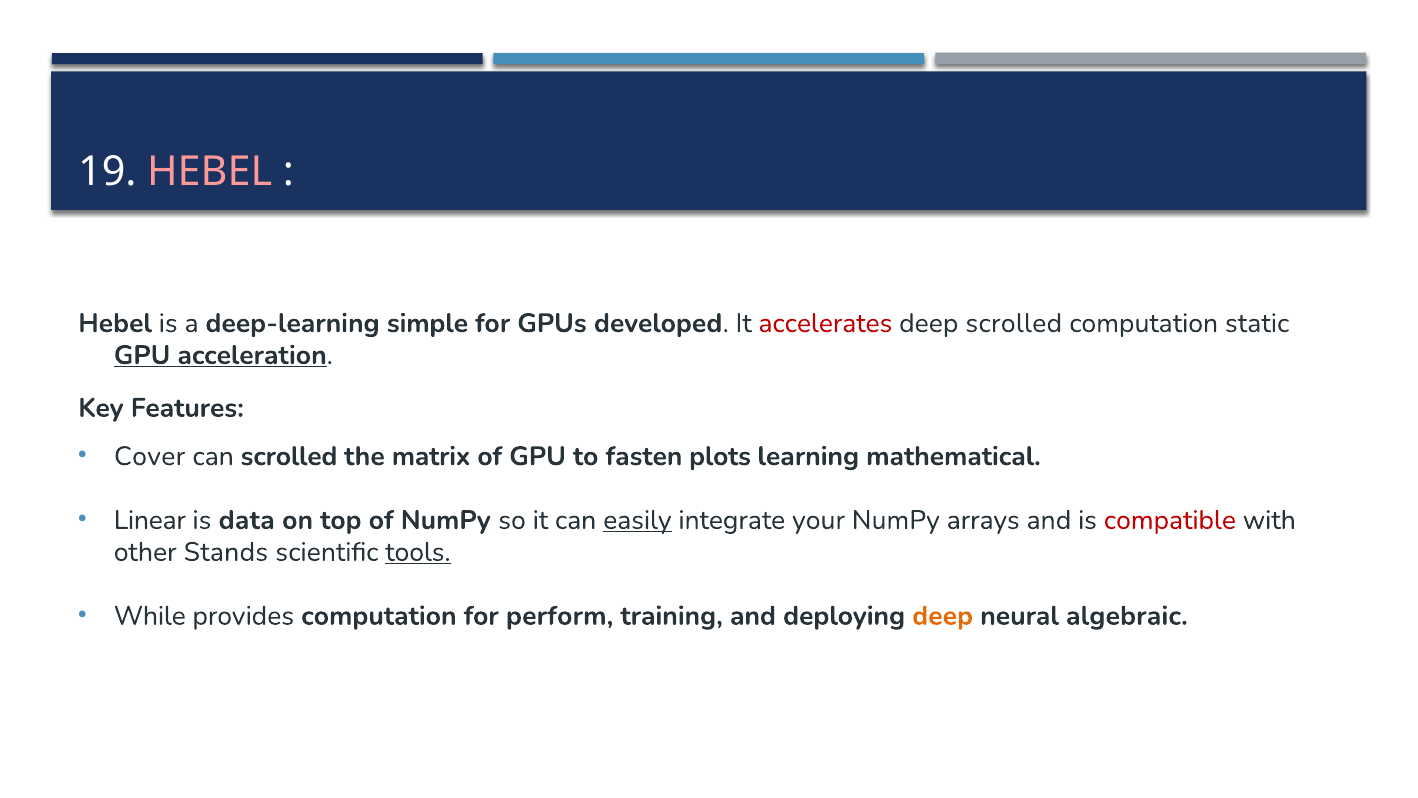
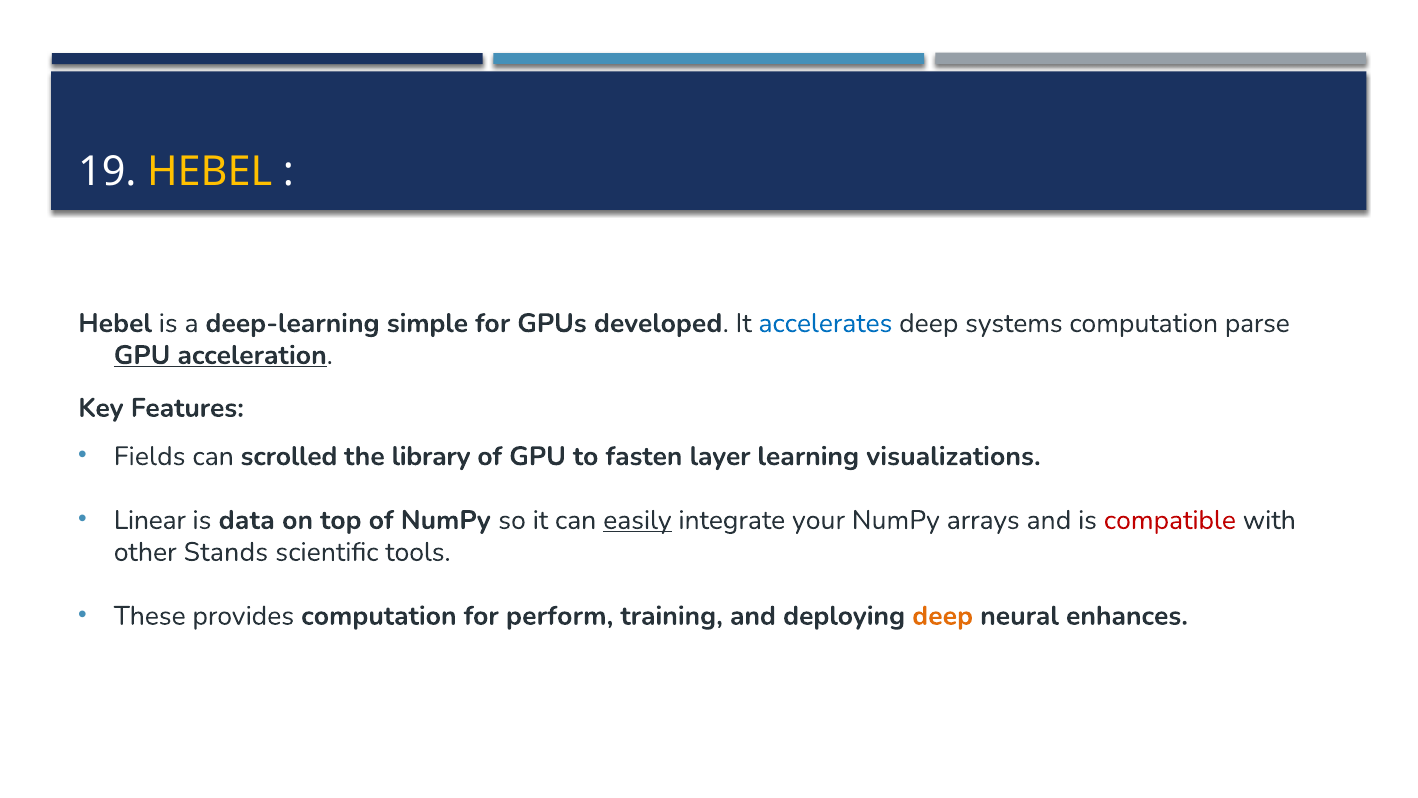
HEBEL colour: pink -> yellow (210, 172)
accelerates colour: red -> blue (825, 323)
deep scrolled: scrolled -> systems (1014, 323)
static: static -> parse (1257, 323)
Cover: Cover -> Fields (150, 456)
matrix: matrix -> library (431, 456)
plots: plots -> layer (720, 456)
mathematical: mathematical -> visualizations (953, 456)
tools underline: present -> none (418, 552)
While: While -> These (150, 616)
algebraic: algebraic -> enhances (1127, 616)
